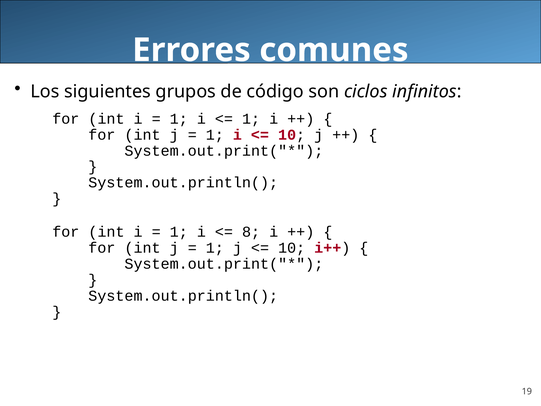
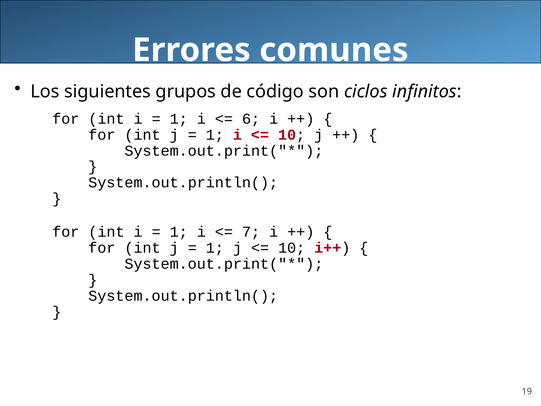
1: 1 -> 6 (251, 119)
8: 8 -> 7 (251, 232)
